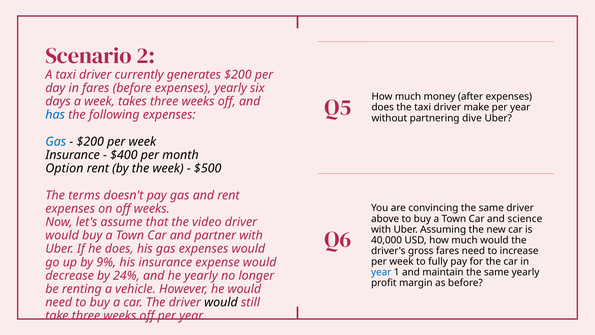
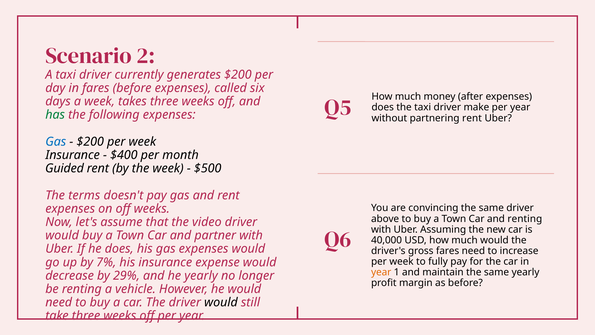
expenses yearly: yearly -> called (231, 88)
has colour: blue -> green (55, 115)
dive: dive -> rent (472, 118)
Option: Option -> Guided (65, 168)
and science: science -> renting (525, 219)
9%: 9% -> 7% (106, 262)
year colour: blue -> orange (381, 272)
24%: 24% -> 29% (126, 275)
